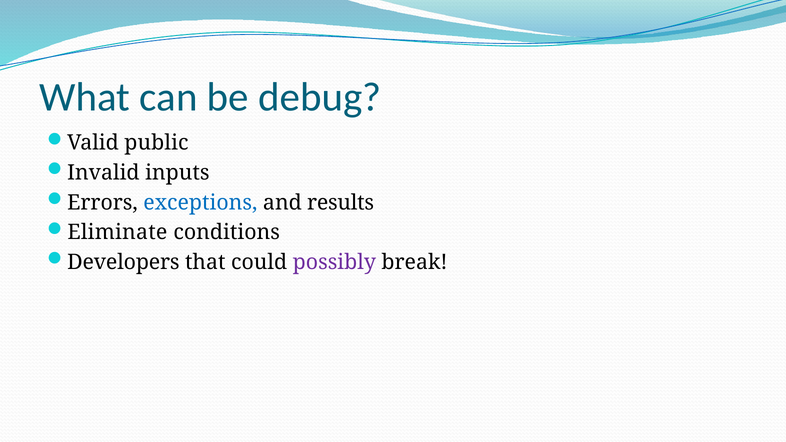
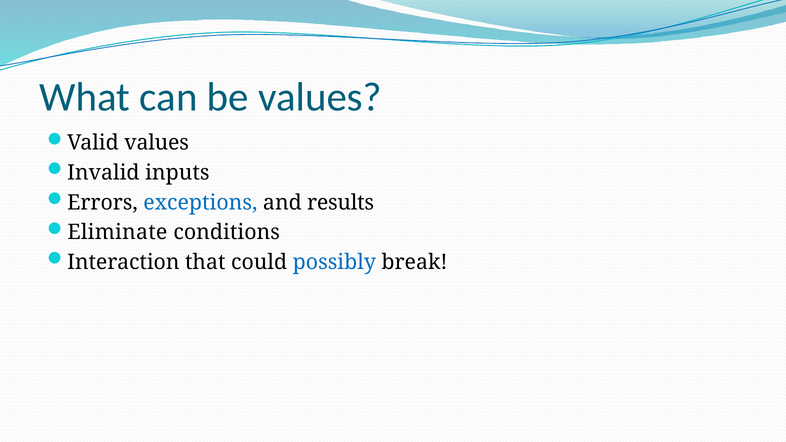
be debug: debug -> values (320, 97)
Valid public: public -> values (157, 143)
Developers: Developers -> Interaction (123, 262)
possibly colour: purple -> blue (334, 262)
